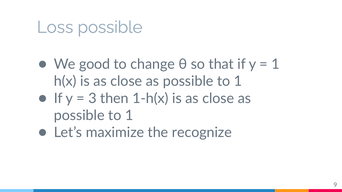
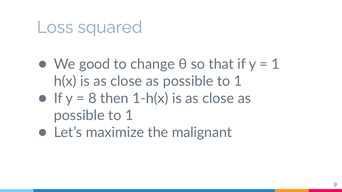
Loss possible: possible -> squared (110, 27)
3: 3 -> 8 (92, 99)
recognize: recognize -> malignant (202, 133)
